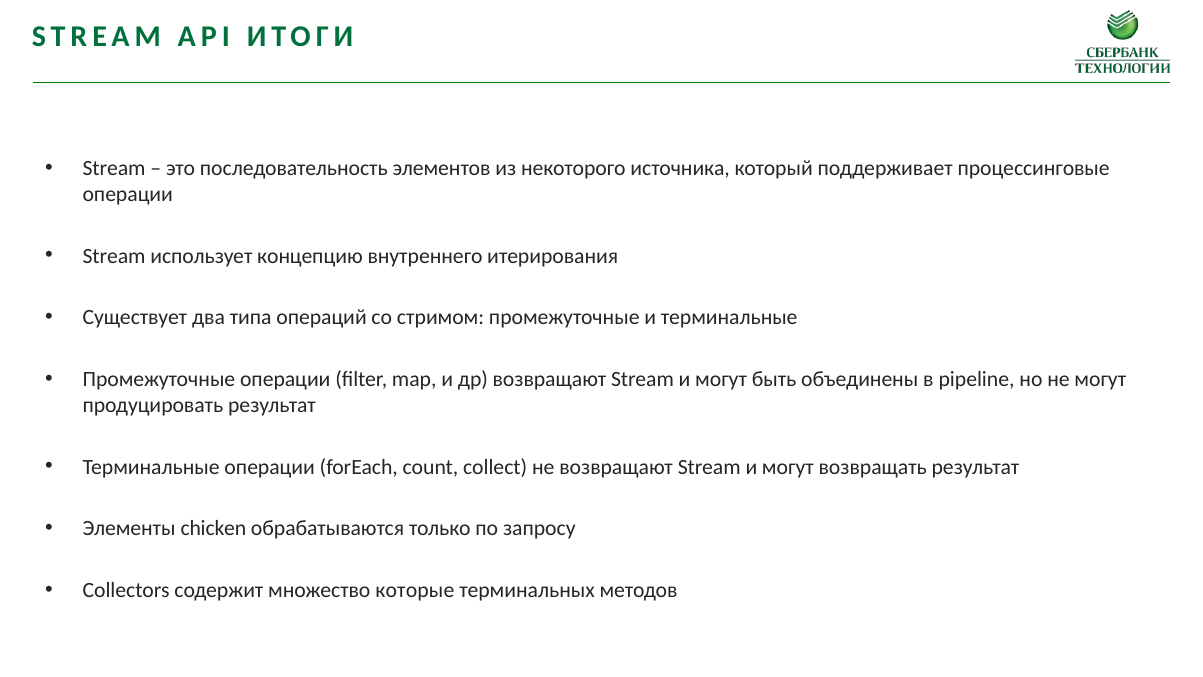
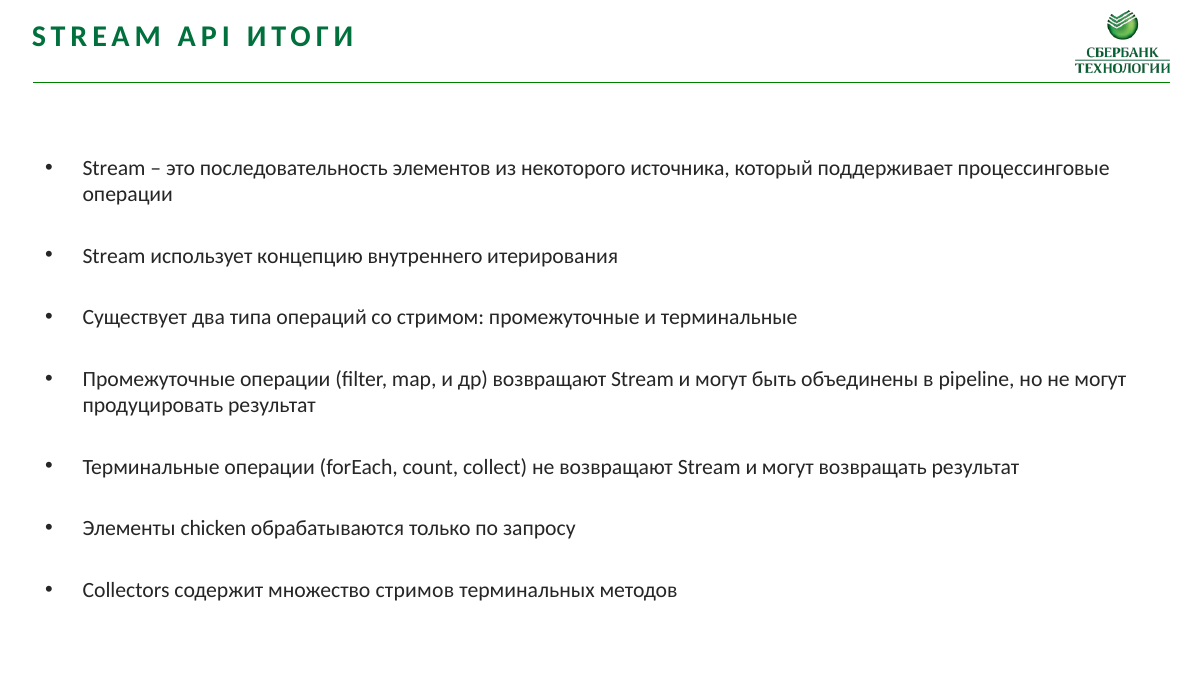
которые: которые -> стримов (415, 590)
